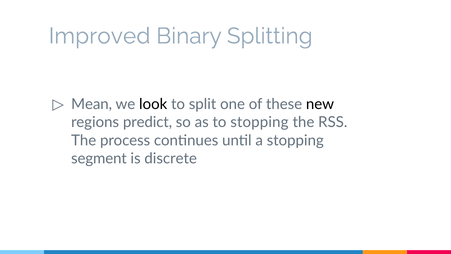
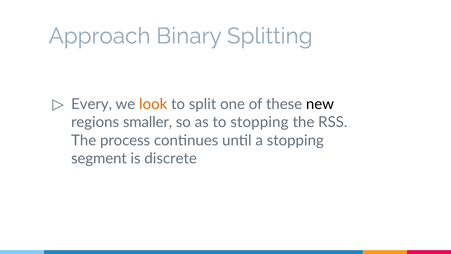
Improved: Improved -> Approach (100, 36)
Mean: Mean -> Every (92, 104)
look colour: black -> orange (153, 104)
predict: predict -> smaller (148, 122)
